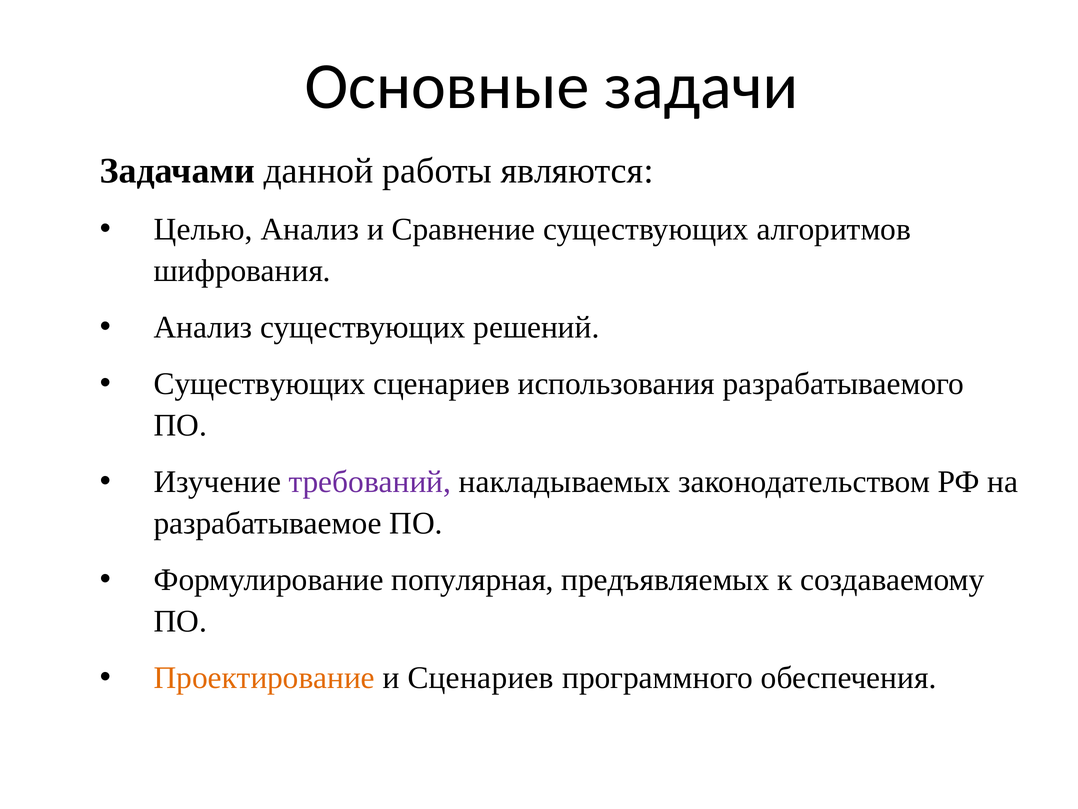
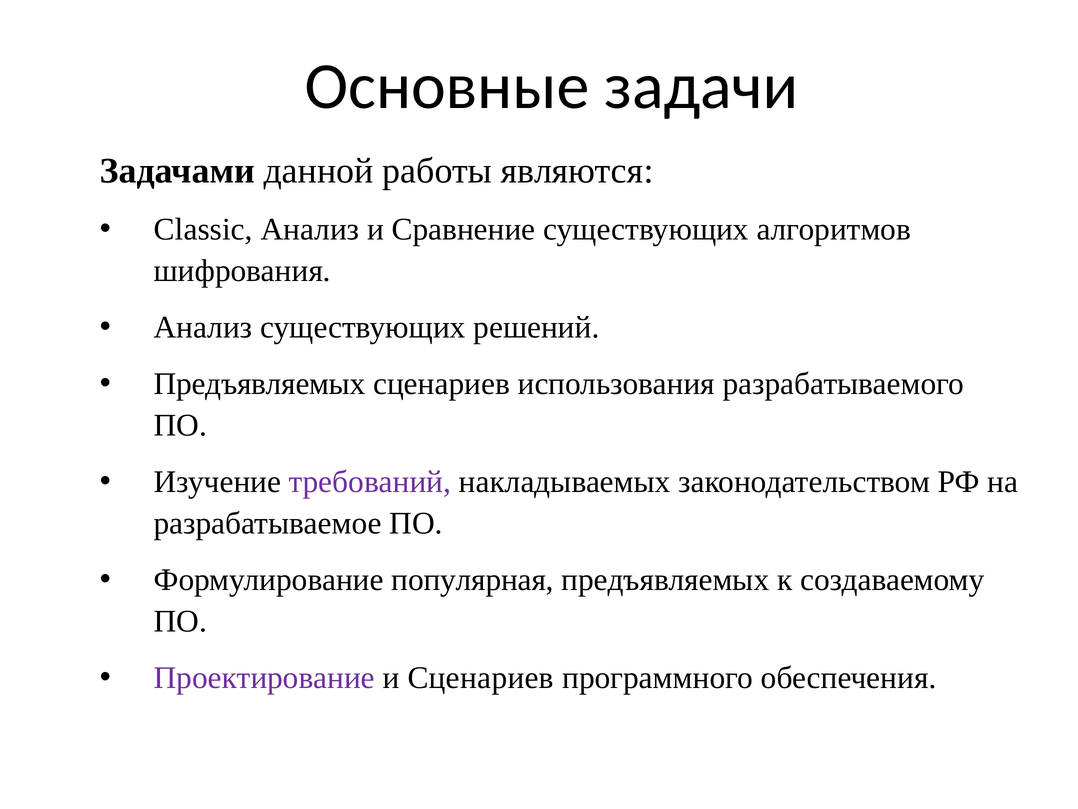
Целью: Целью -> Classic (203, 229)
Существующих: Существующих -> Предъявляемых (260, 384)
Проектирование colour: orange -> purple (264, 677)
